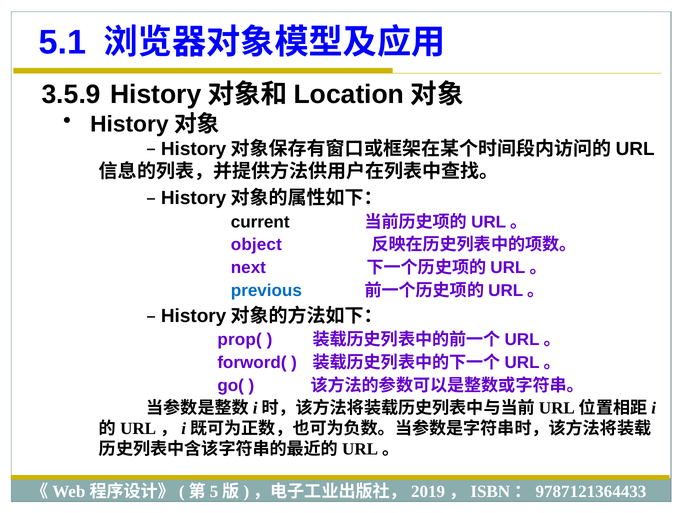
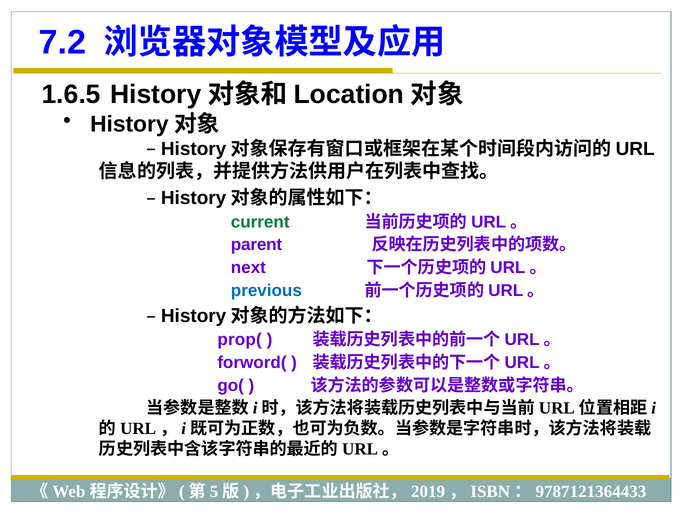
5.1: 5.1 -> 7.2 (62, 42)
3.5.9: 3.5.9 -> 1.6.5 (71, 94)
current colour: black -> green (260, 222)
object: object -> parent (256, 244)
